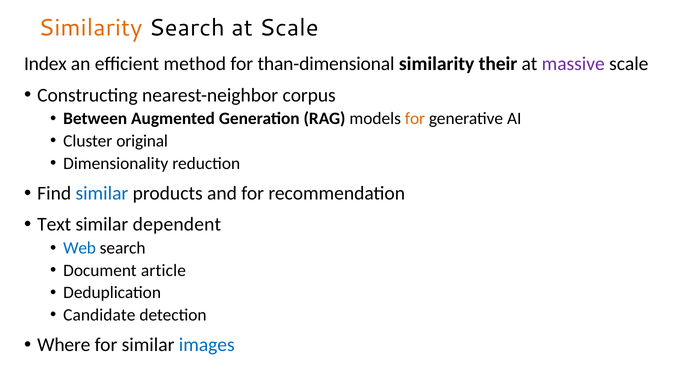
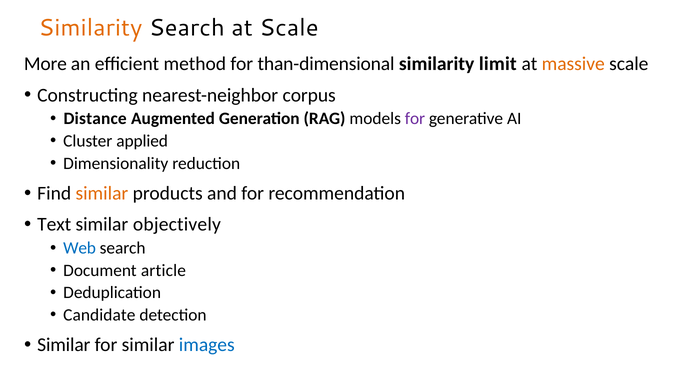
Index: Index -> More (45, 64)
their: their -> limit (498, 64)
massive colour: purple -> orange (573, 64)
Between: Between -> Distance (95, 119)
for colour: orange -> purple (415, 119)
original: original -> applied (142, 141)
similar colour: blue -> orange (102, 194)
dependent: dependent -> objectively (177, 225)
Where: Where -> Similar (64, 345)
